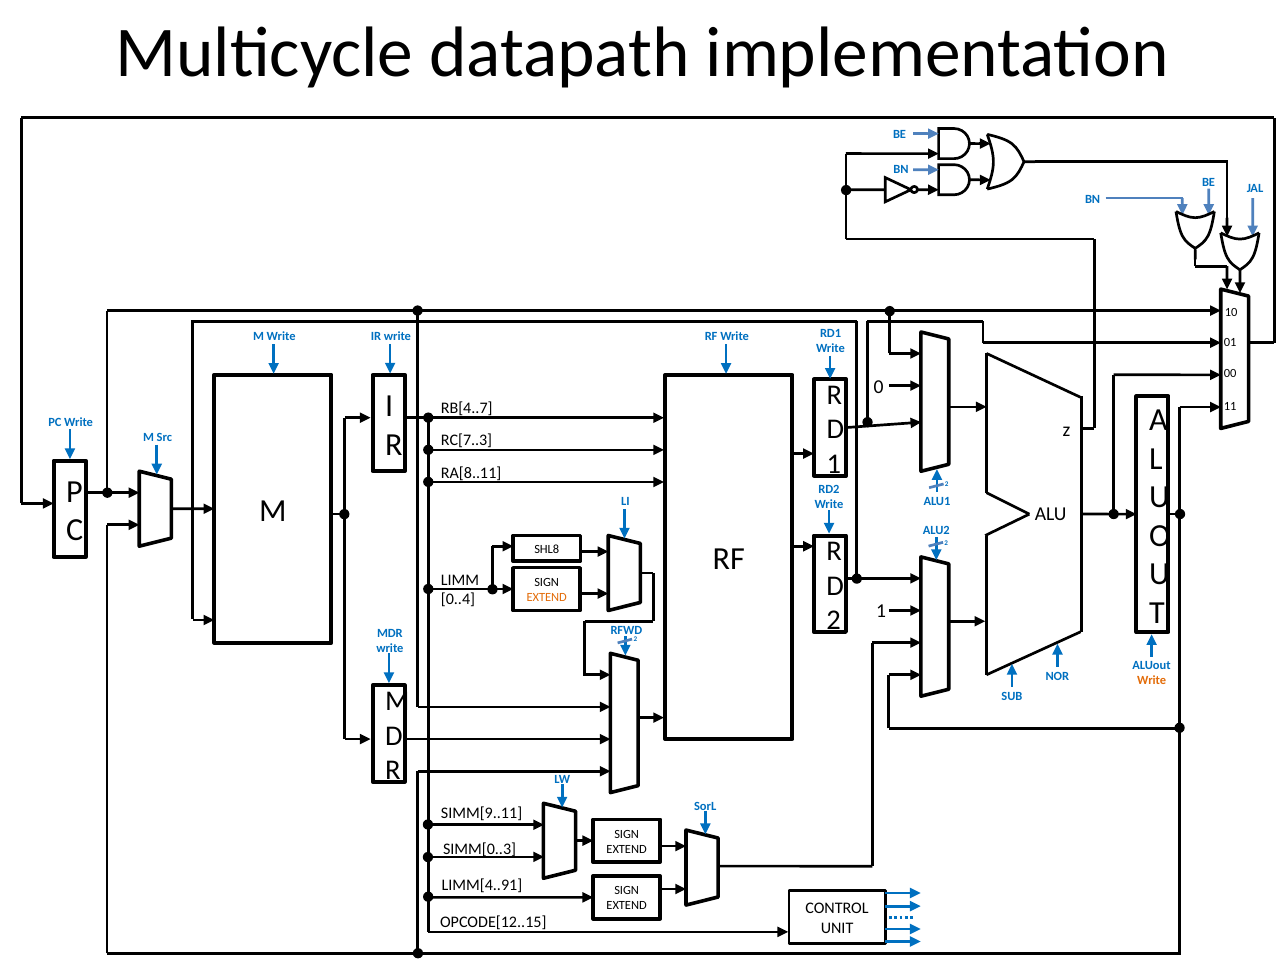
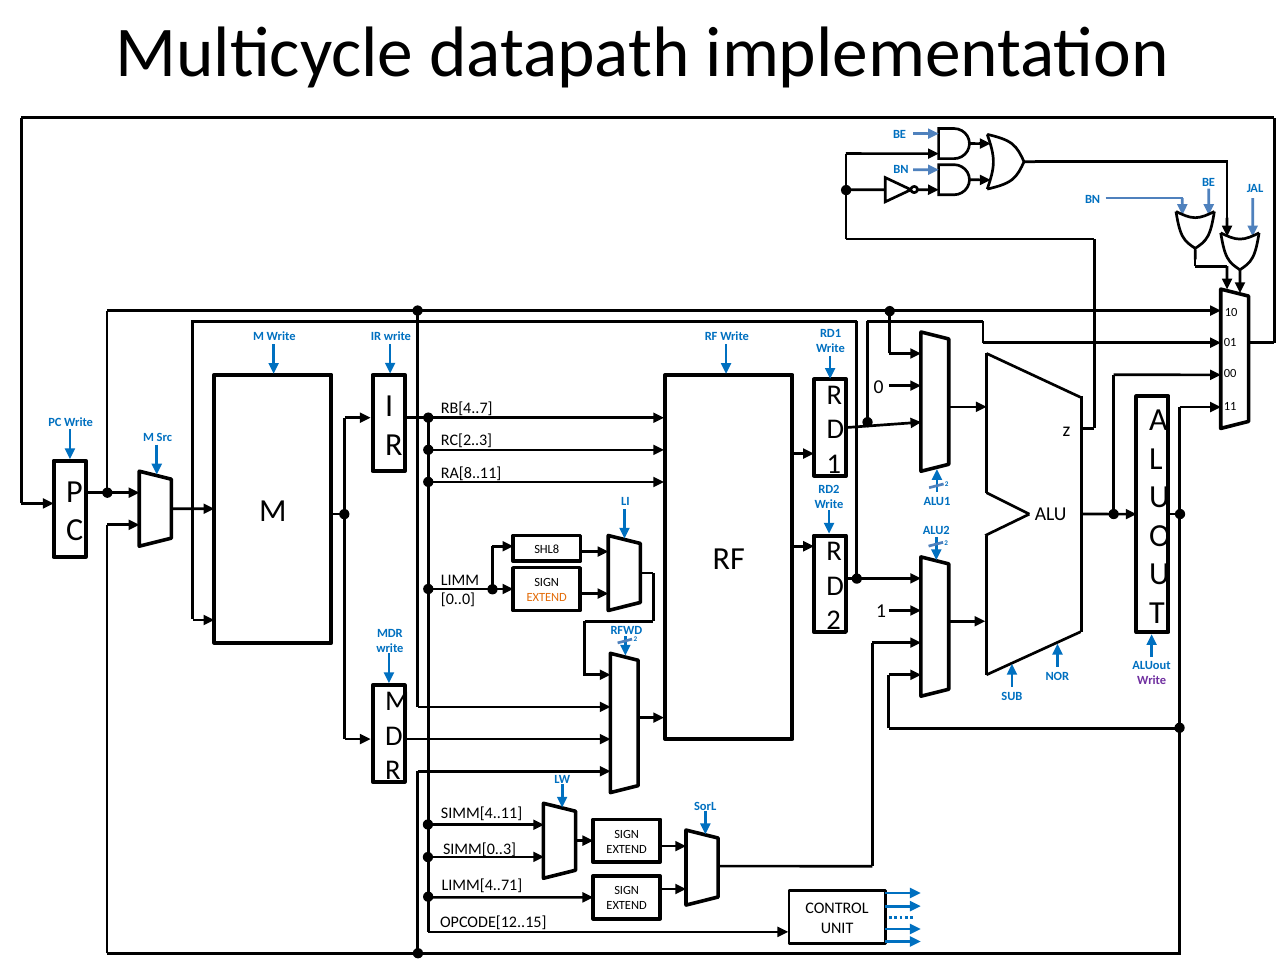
RC[7..3: RC[7..3 -> RC[2..3 (467, 440)
0..4: 0..4 -> 0..0 (458, 599)
Write colour: orange -> purple (1152, 680)
SIMM[9..11: SIMM[9..11 -> SIMM[4..11 (482, 813)
LIMM[4..91: LIMM[4..91 -> LIMM[4..71 (482, 885)
